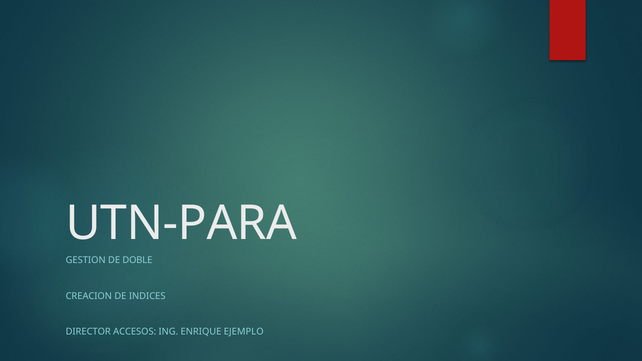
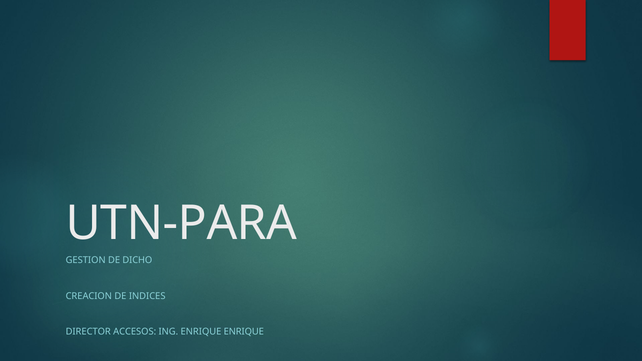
DOBLE: DOBLE -> DICHO (137, 260)
ENRIQUE EJEMPLO: EJEMPLO -> ENRIQUE (244, 332)
